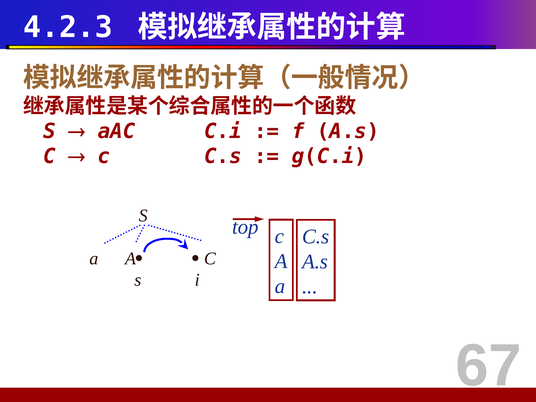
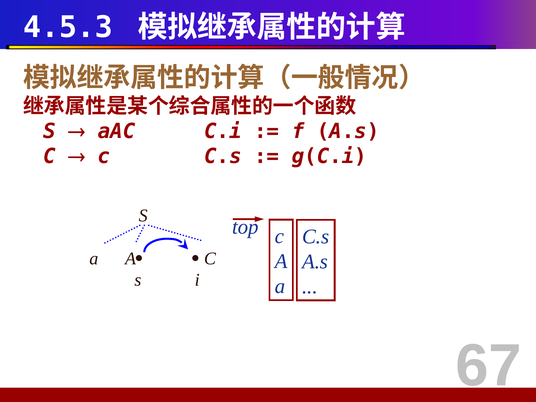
4.2.3: 4.2.3 -> 4.5.3 (68, 28)
